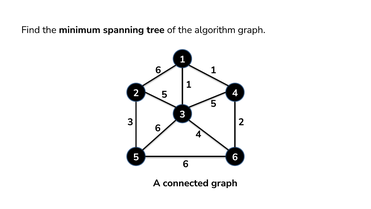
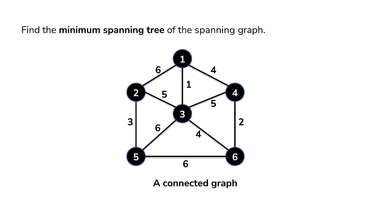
the algorithm: algorithm -> spanning (215, 30)
6 1: 1 -> 4 (213, 70)
